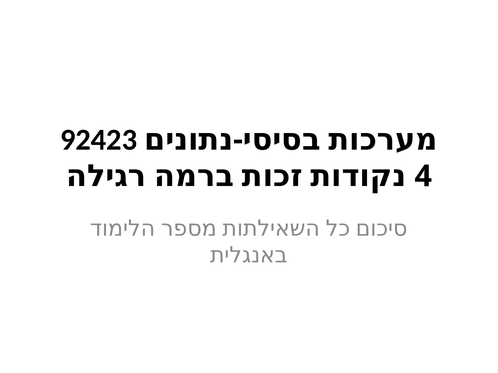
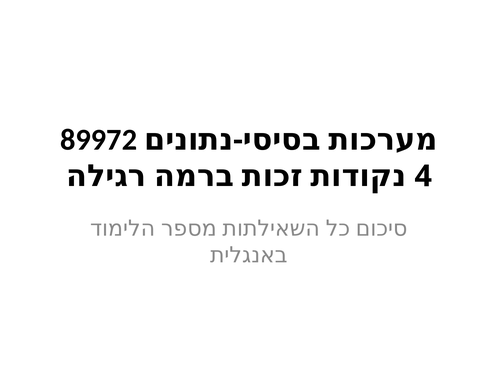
92423: 92423 -> 89972 (99, 140)
